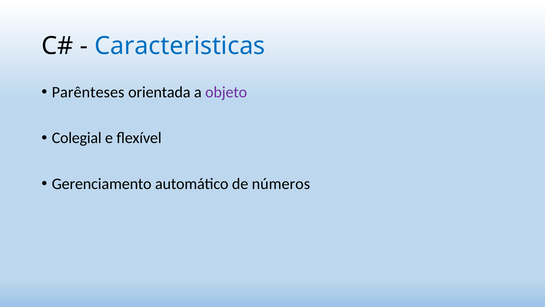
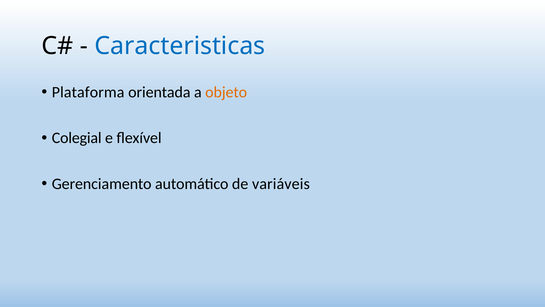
Parênteses: Parênteses -> Plataforma (88, 92)
objeto colour: purple -> orange (226, 92)
números: números -> variáveis (281, 184)
